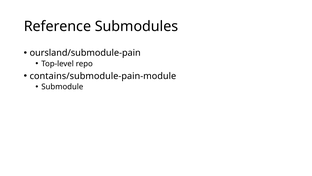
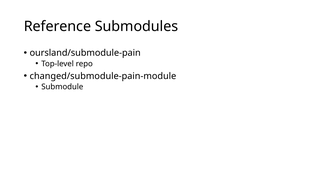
contains/submodule-pain-module: contains/submodule-pain-module -> changed/submodule-pain-module (103, 76)
